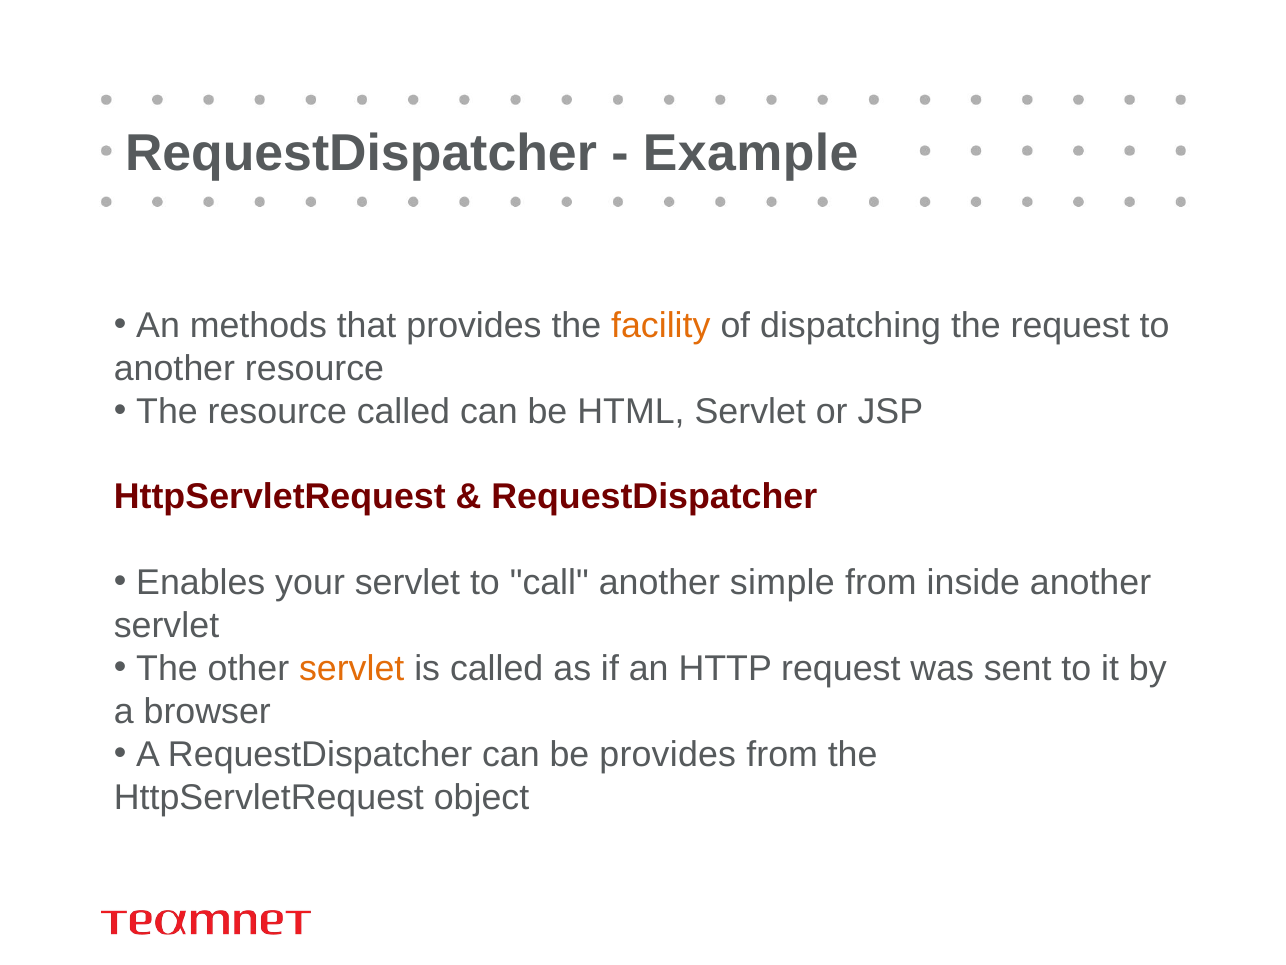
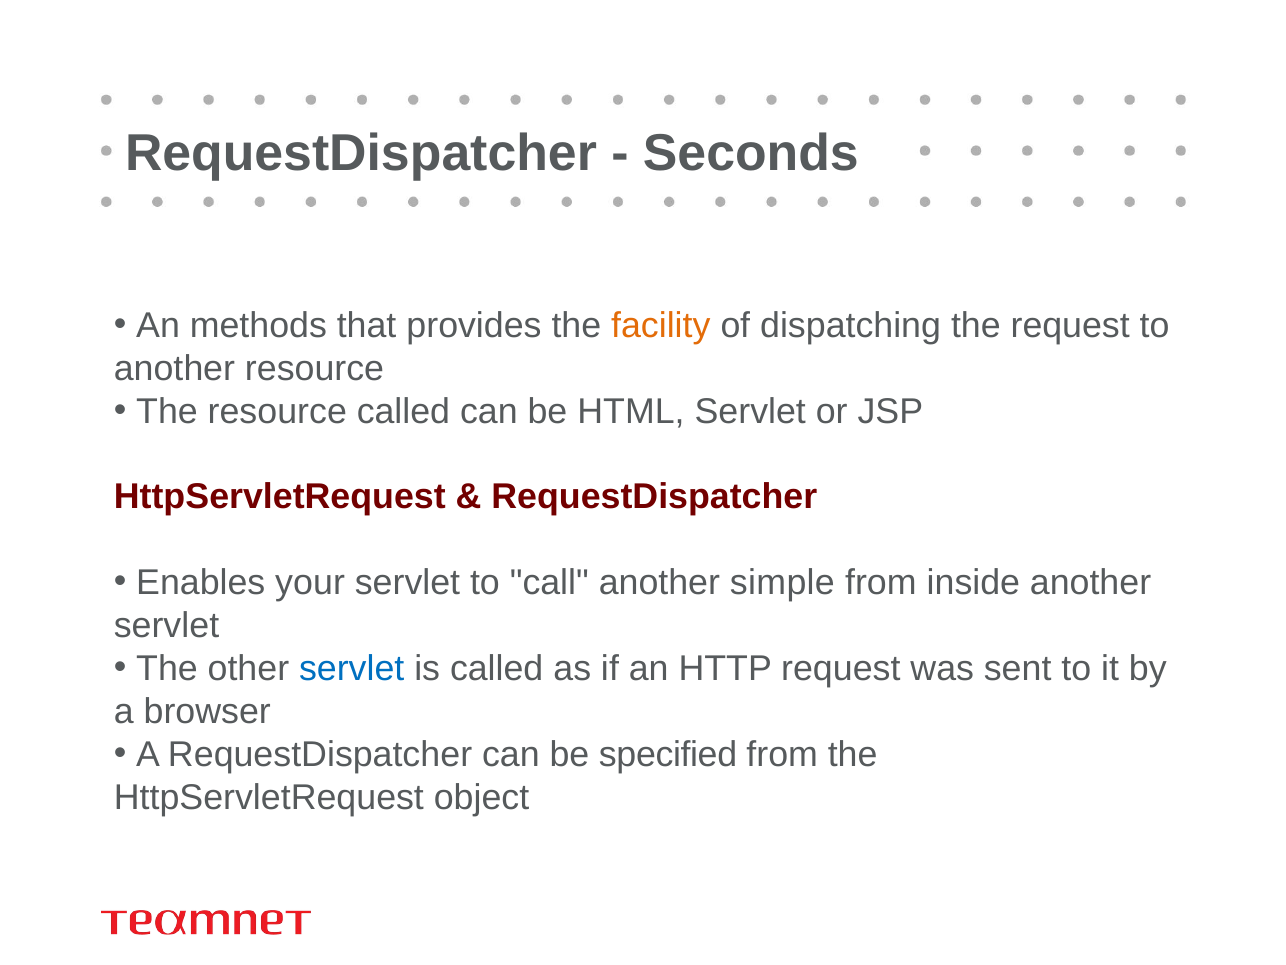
Example: Example -> Seconds (751, 153)
servlet colour: orange -> blue (352, 668)
be provides: provides -> specified (668, 754)
